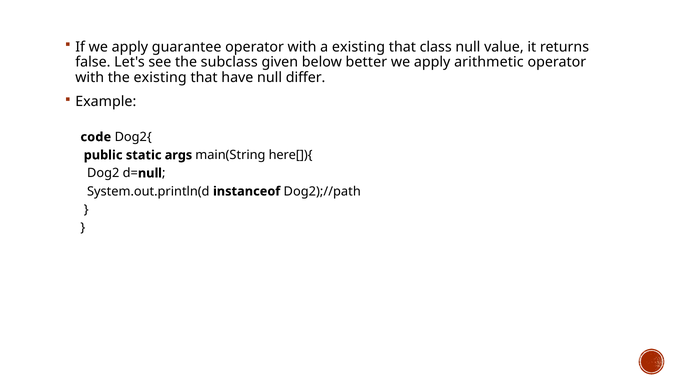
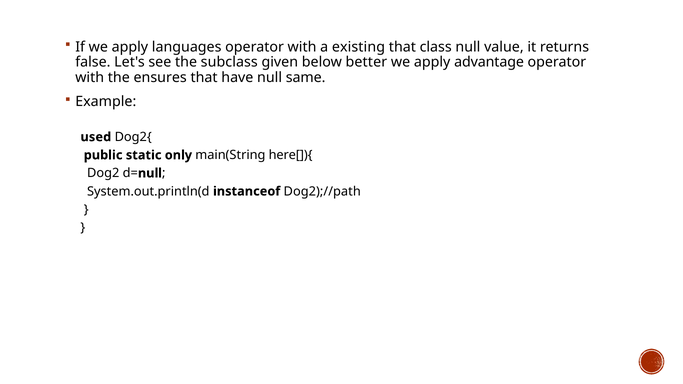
guarantee: guarantee -> languages (187, 47)
arithmetic: arithmetic -> advantage (489, 62)
the existing: existing -> ensures (160, 78)
differ: differ -> same (306, 78)
code: code -> used (96, 137)
args: args -> only (178, 155)
